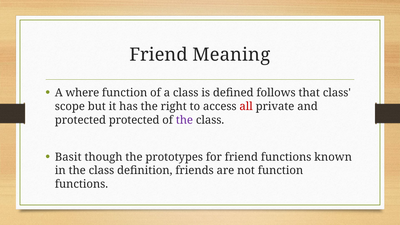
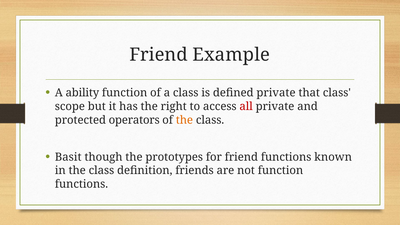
Meaning: Meaning -> Example (231, 55)
where: where -> ability (82, 93)
defined follows: follows -> private (276, 93)
protected protected: protected -> operators (134, 120)
the colour: purple -> orange (184, 120)
